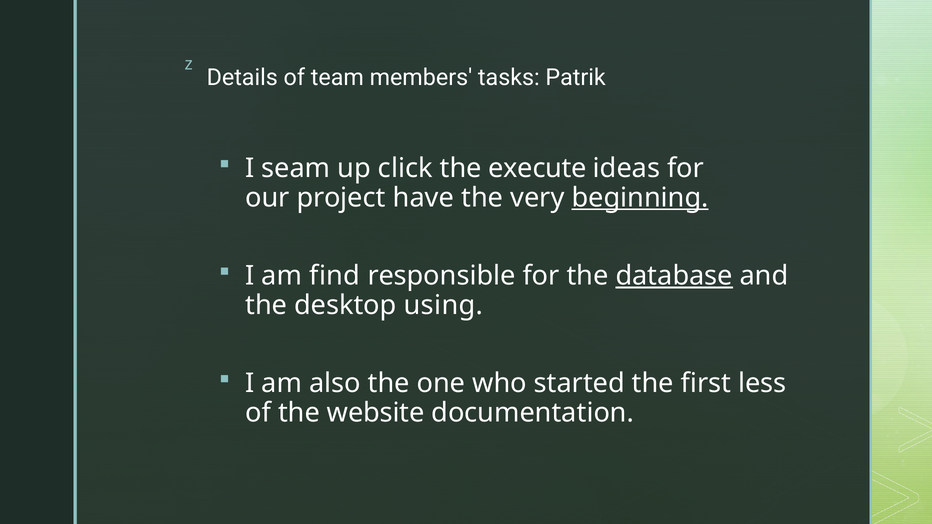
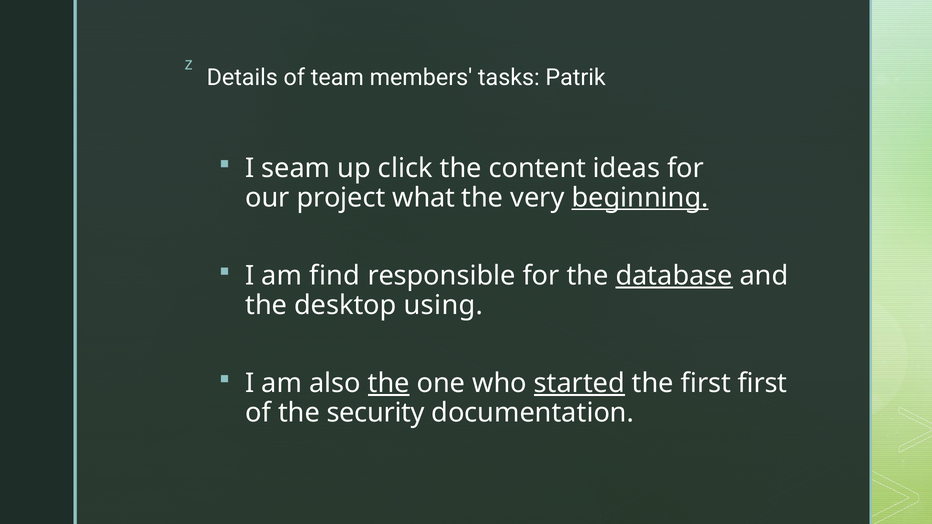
execute: execute -> content (537, 168)
have: have -> what (424, 198)
the underline: none -> present (389, 383)
started underline: none -> present (579, 383)
first less: less -> first (762, 383)
website: website -> security (376, 413)
